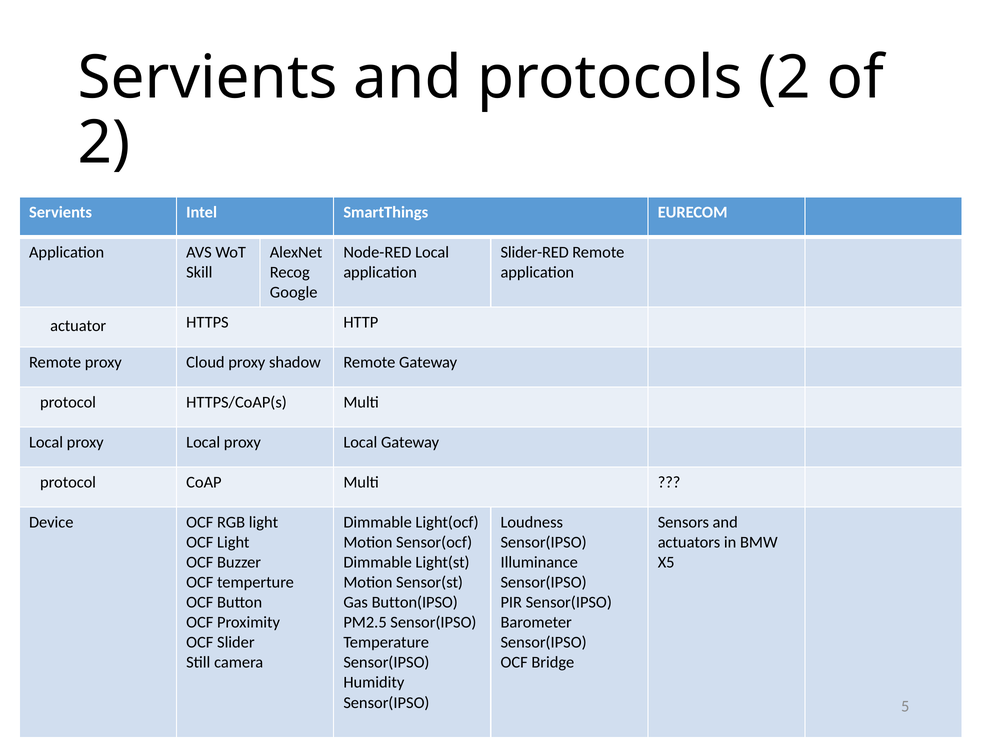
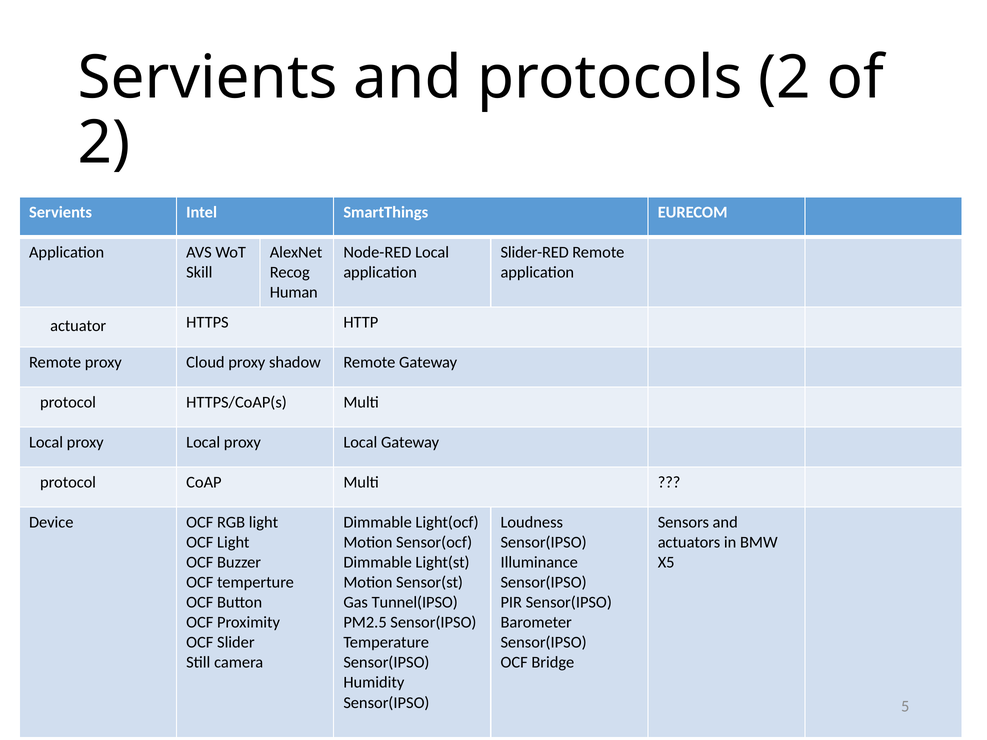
Google: Google -> Human (294, 292)
Button(IPSO: Button(IPSO -> Tunnel(IPSO (415, 603)
